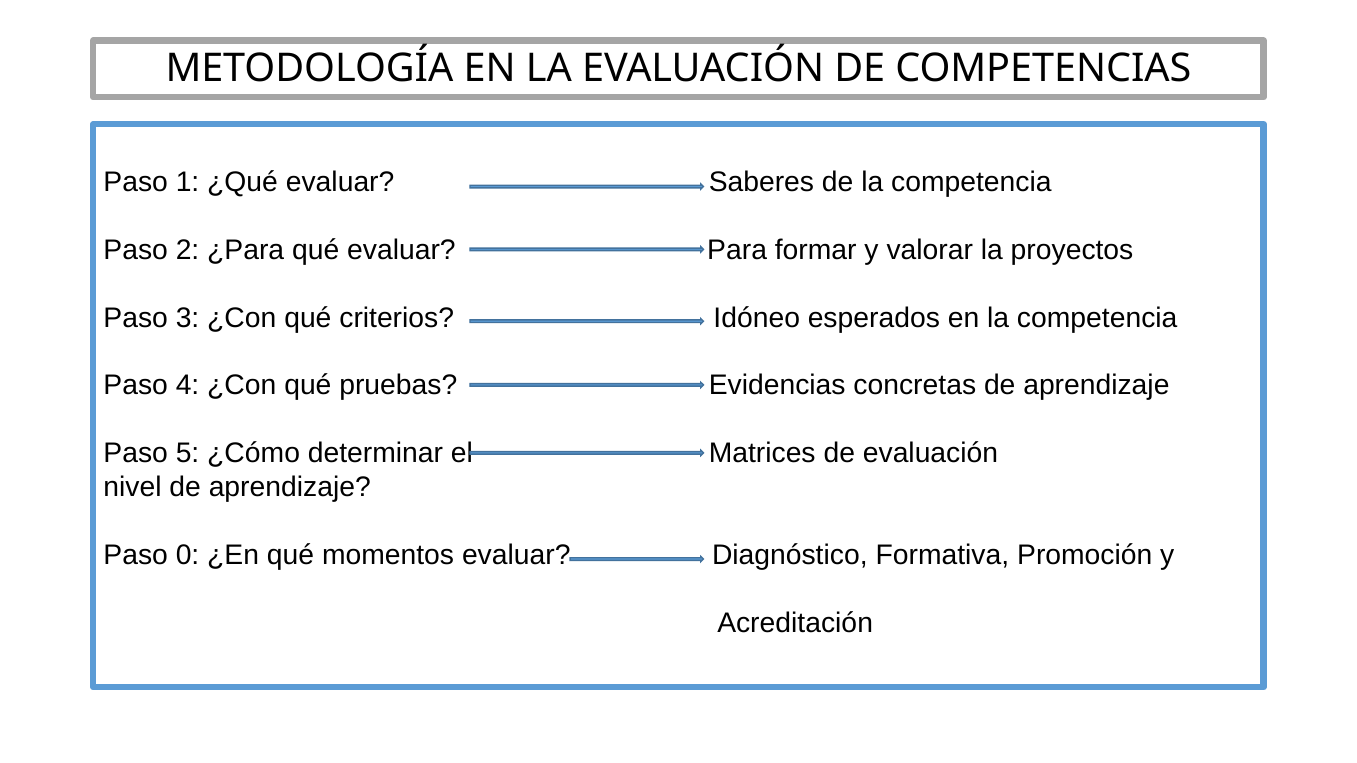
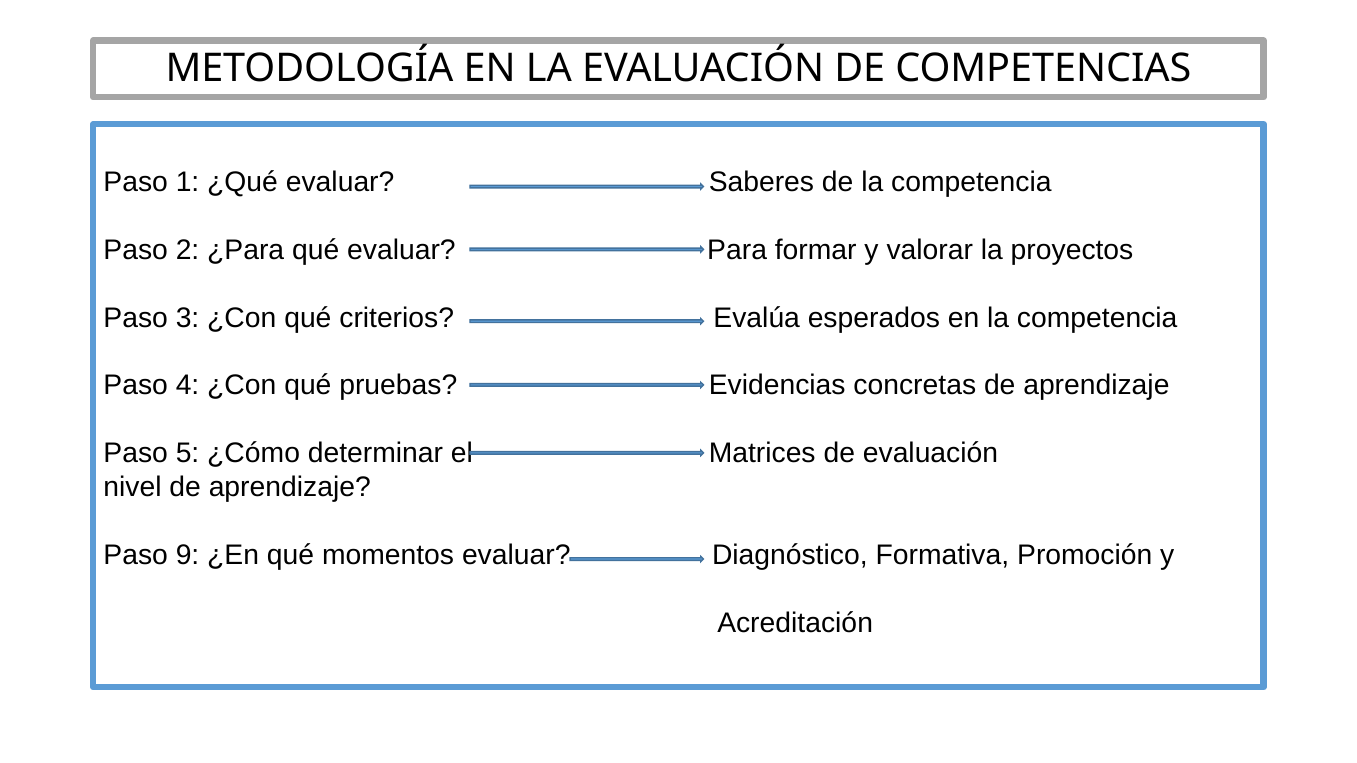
Idóneo: Idóneo -> Evalúa (757, 318)
0: 0 -> 9 (188, 556)
